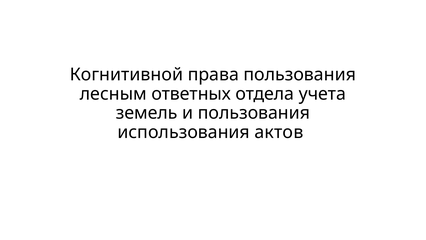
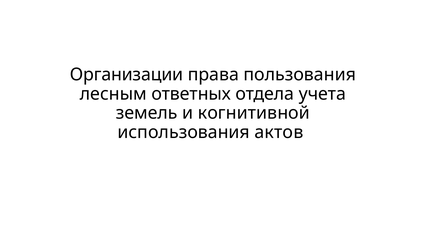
Когнитивной: Когнитивной -> Организации (127, 75)
и пользования: пользования -> когнитивной (254, 113)
